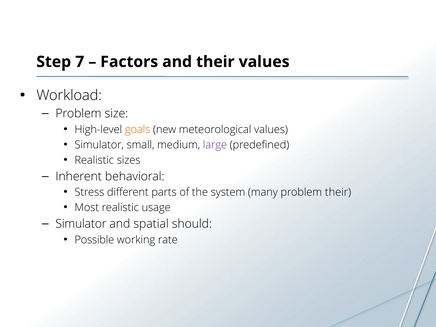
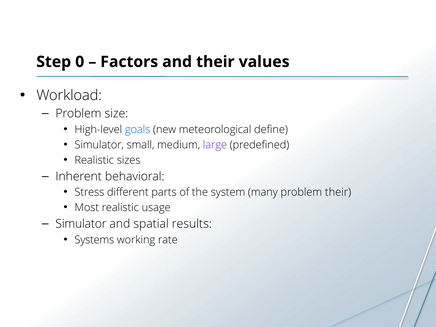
7: 7 -> 0 (80, 62)
goals colour: orange -> blue (138, 130)
meteorological values: values -> define (271, 130)
should: should -> results (192, 224)
Possible: Possible -> Systems (94, 240)
